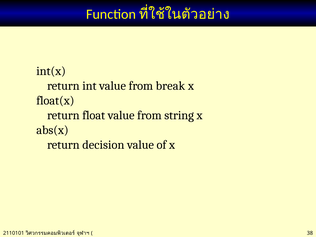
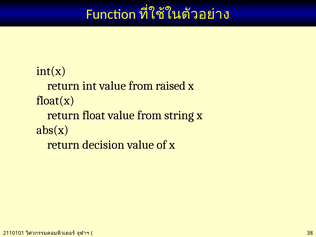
break: break -> raised (171, 86)
